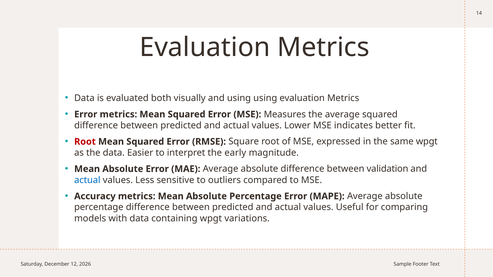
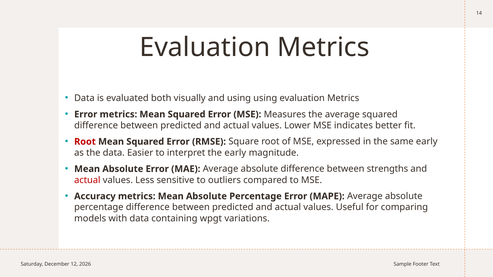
same wpgt: wpgt -> early (427, 142)
validation: validation -> strengths (387, 169)
actual colour: blue -> red (87, 180)
